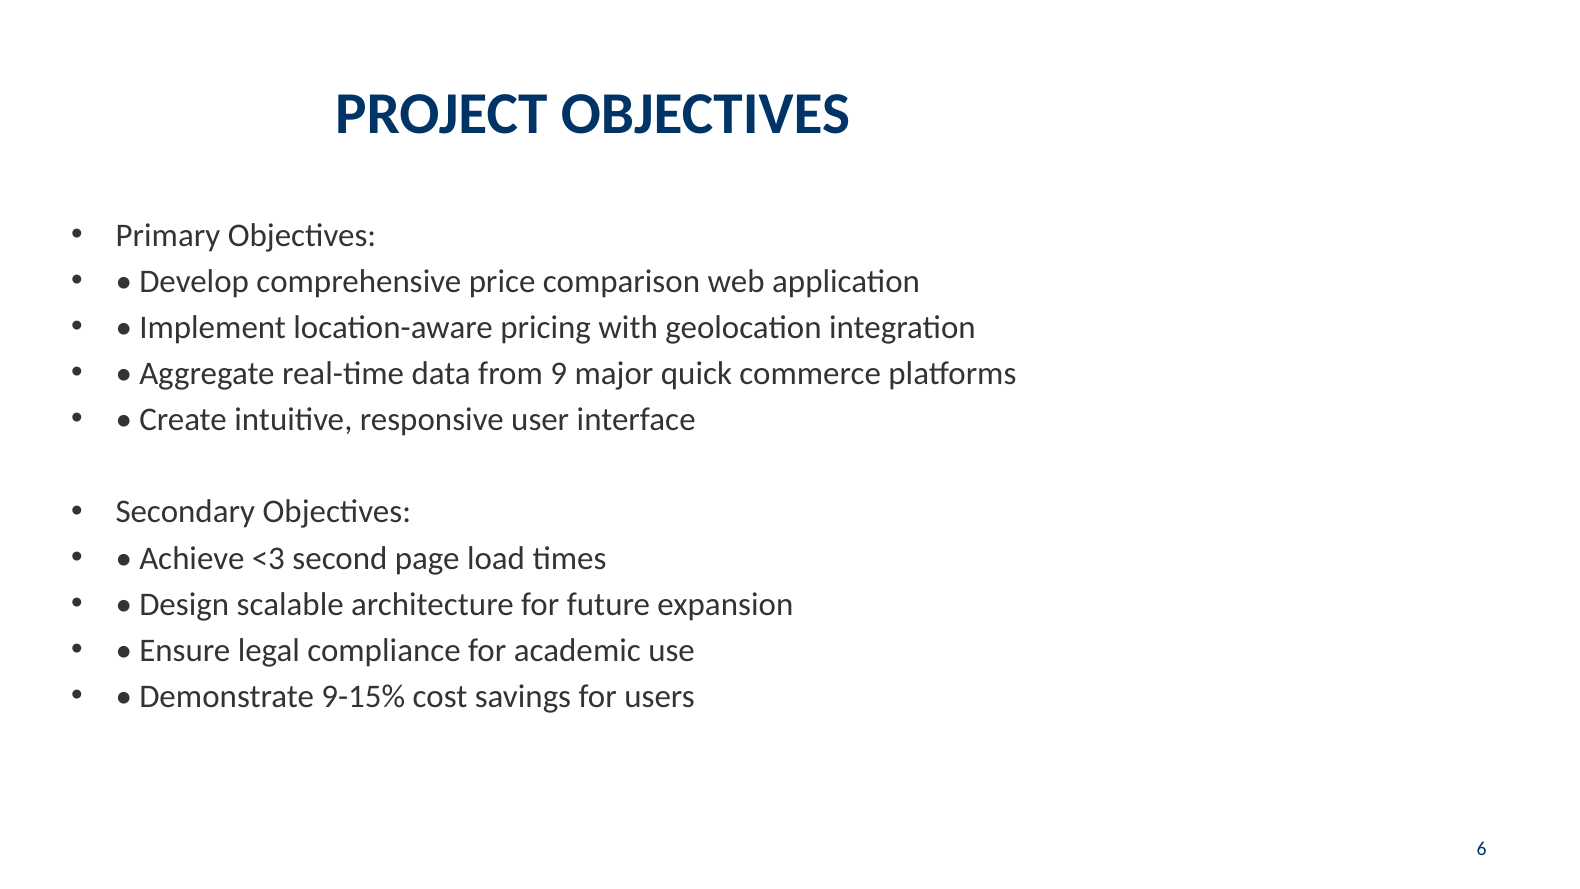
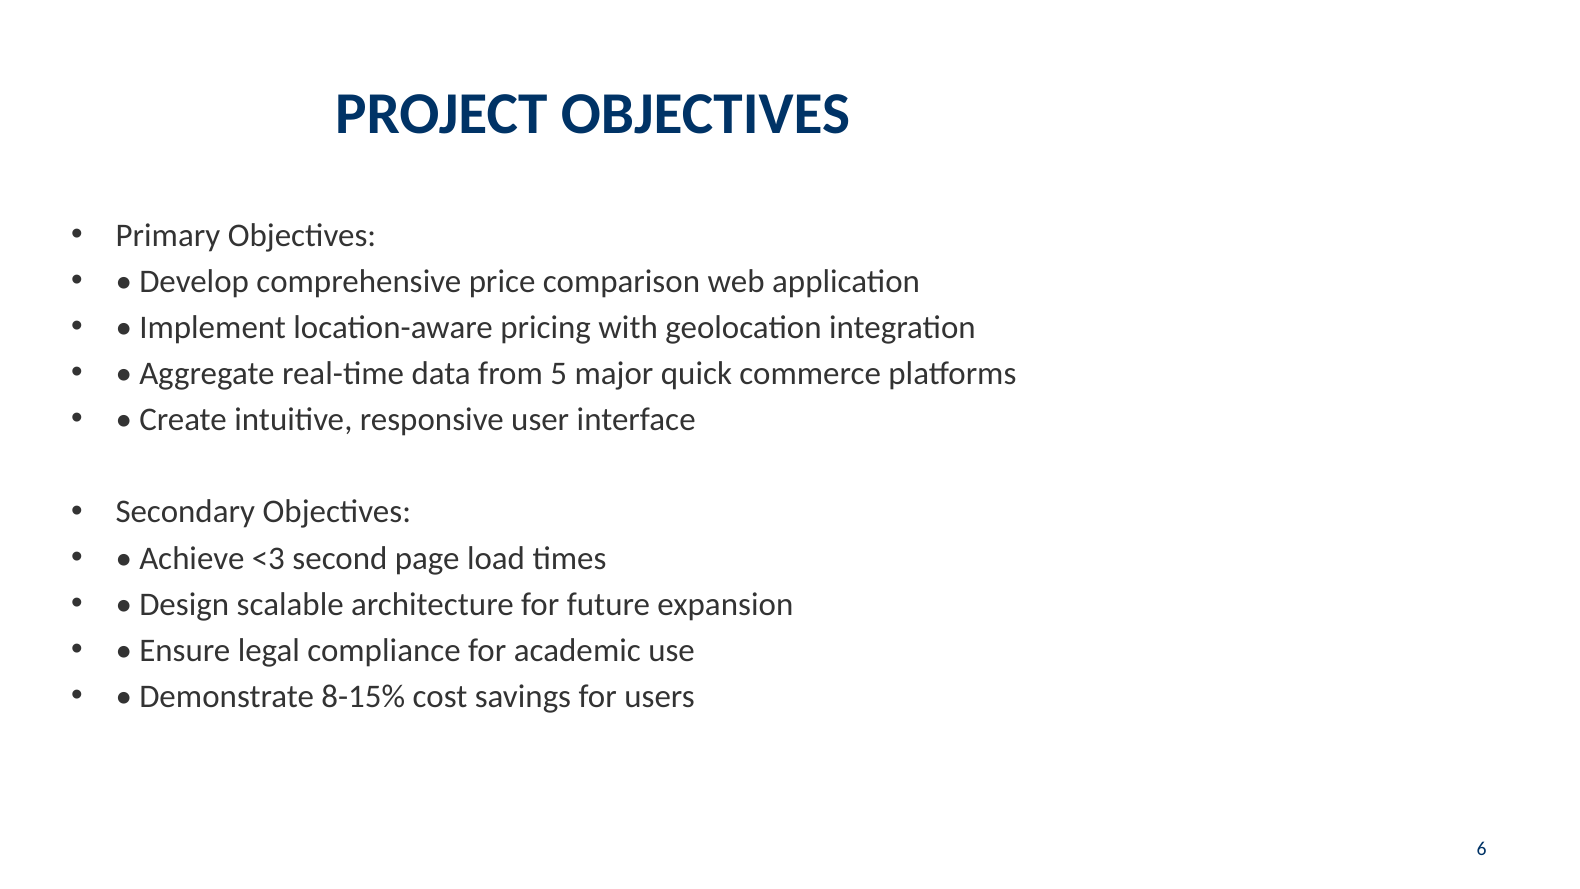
9: 9 -> 5 (559, 374)
9-15%: 9-15% -> 8-15% (363, 696)
